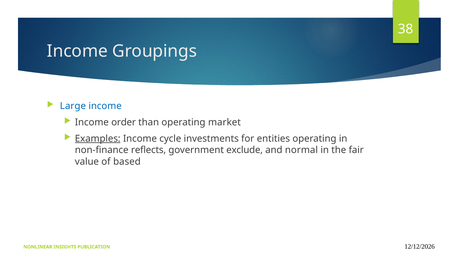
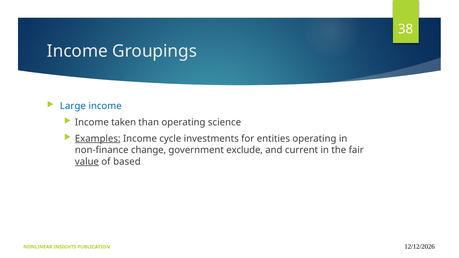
order: order -> taken (124, 122)
market: market -> science (225, 122)
reflects: reflects -> change (149, 150)
normal: normal -> current (301, 150)
value underline: none -> present (87, 162)
